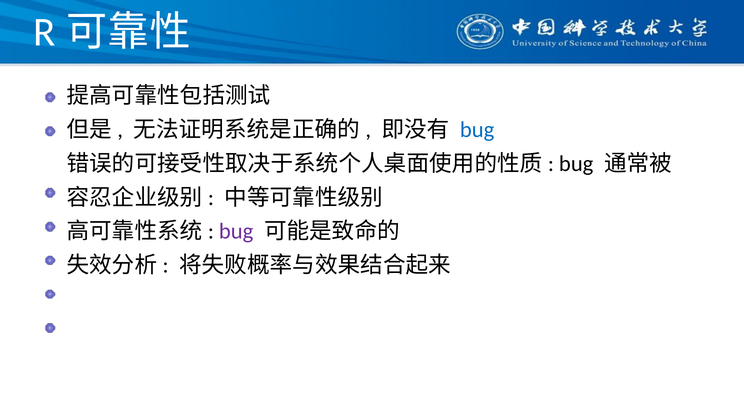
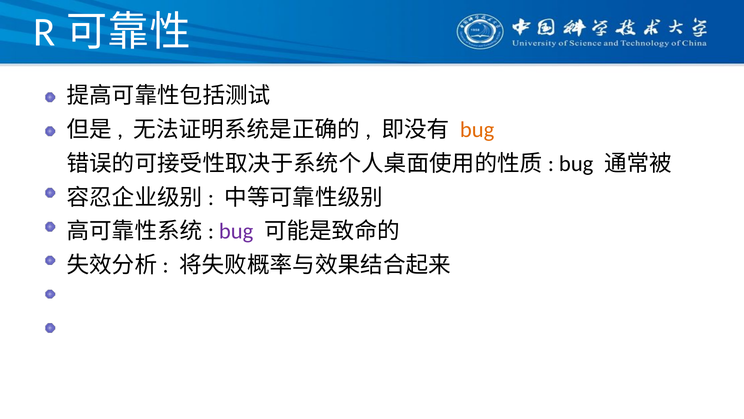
bug colour: blue -> orange (477, 130)
